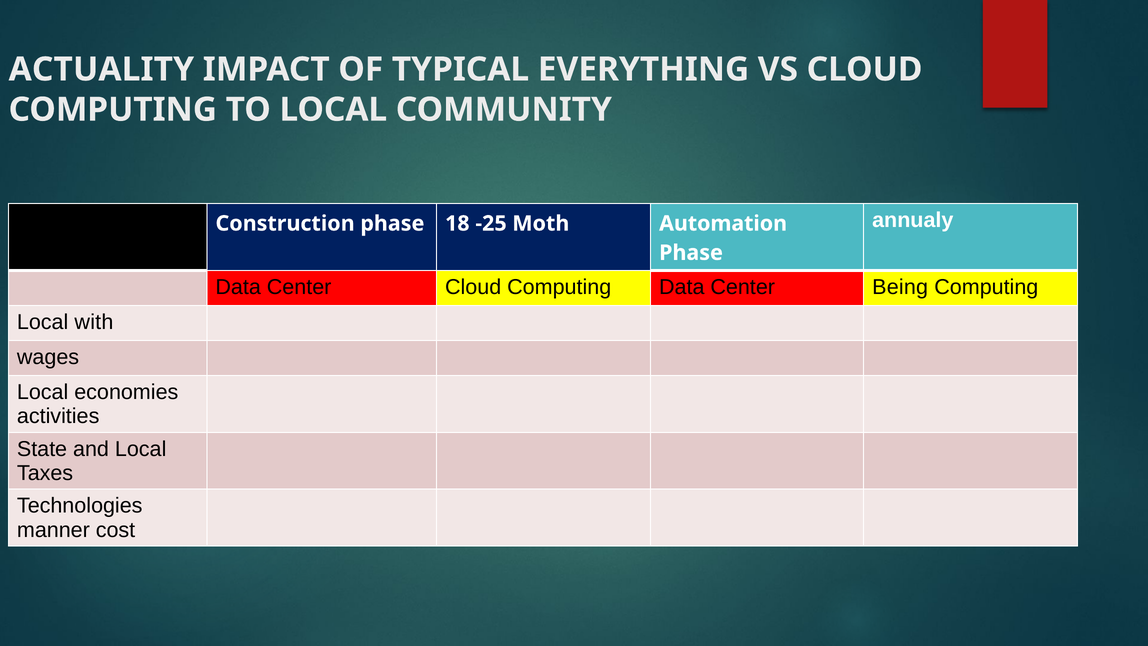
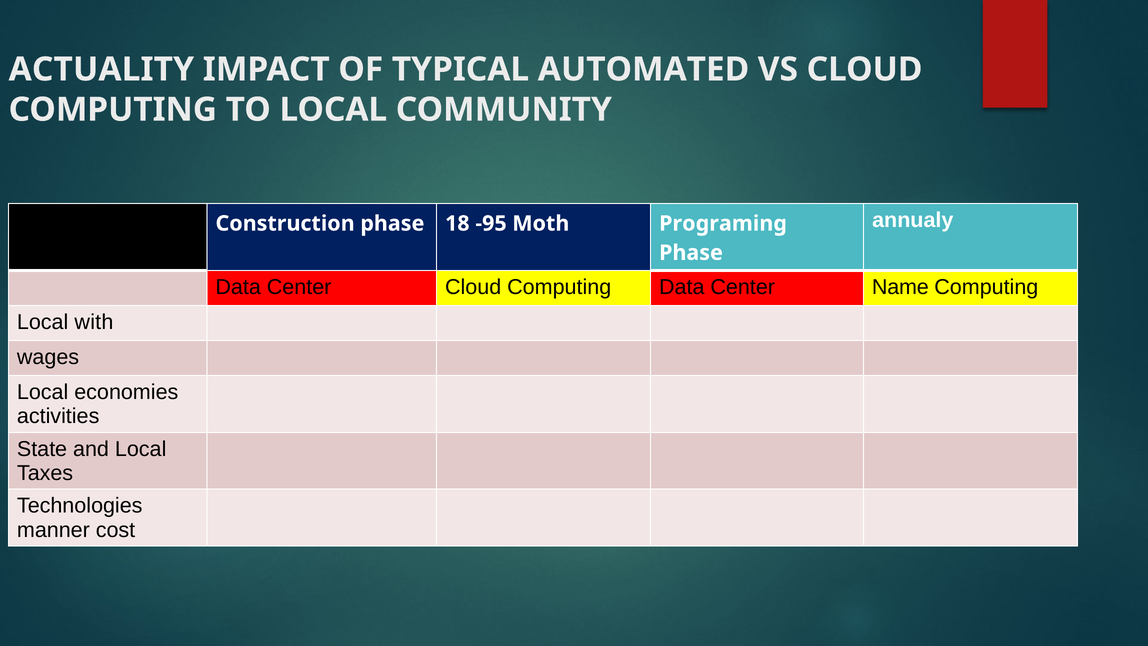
EVERYTHING: EVERYTHING -> AUTOMATED (643, 69)
-25: -25 -> -95 (491, 223)
Automation: Automation -> Programing (723, 223)
Being: Being -> Name (900, 287)
